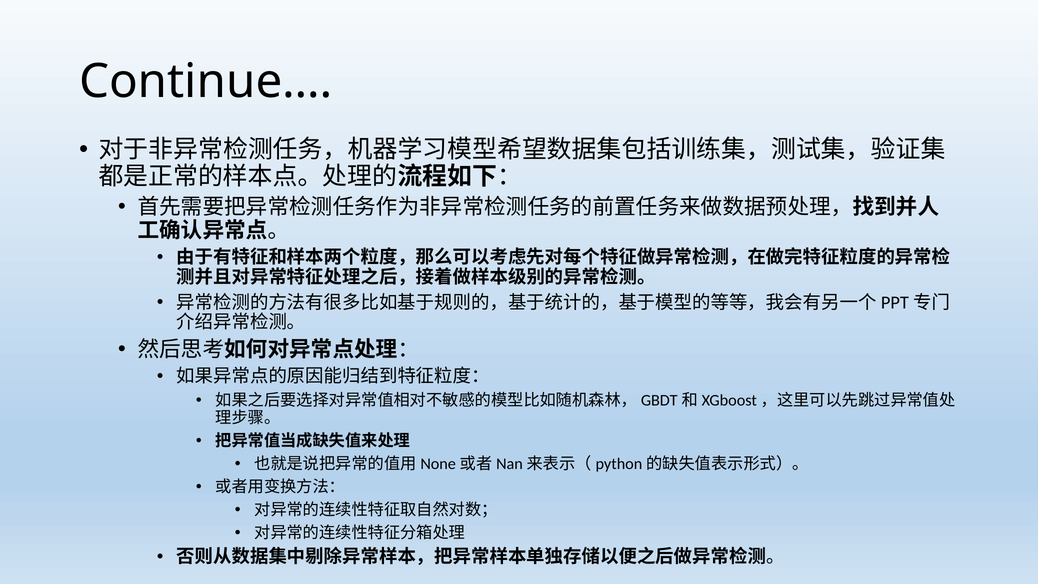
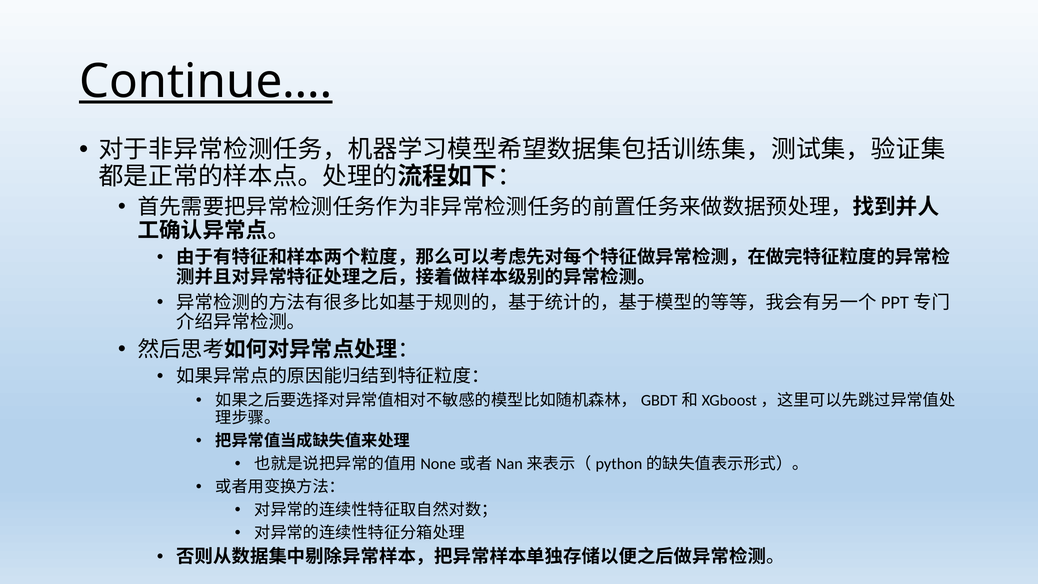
Continue… underline: none -> present (206, 81)
